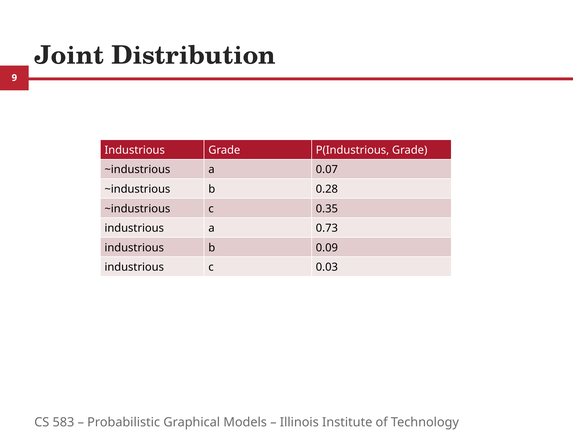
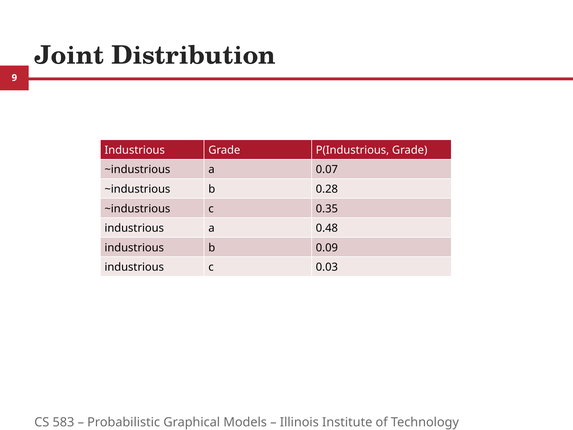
0.73: 0.73 -> 0.48 (327, 228)
